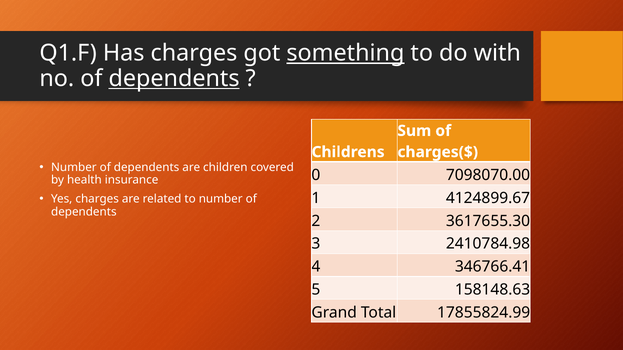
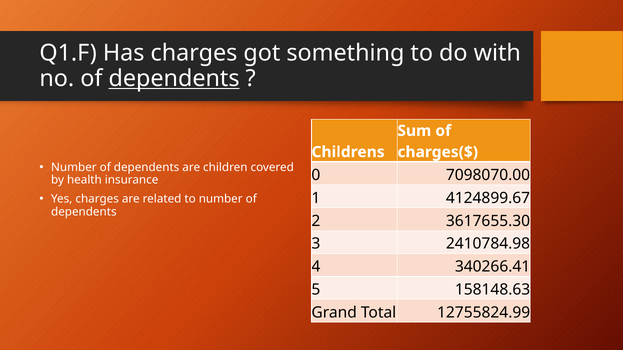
something underline: present -> none (345, 53)
346766.41: 346766.41 -> 340266.41 (493, 267)
17855824.99: 17855824.99 -> 12755824.99 (484, 313)
